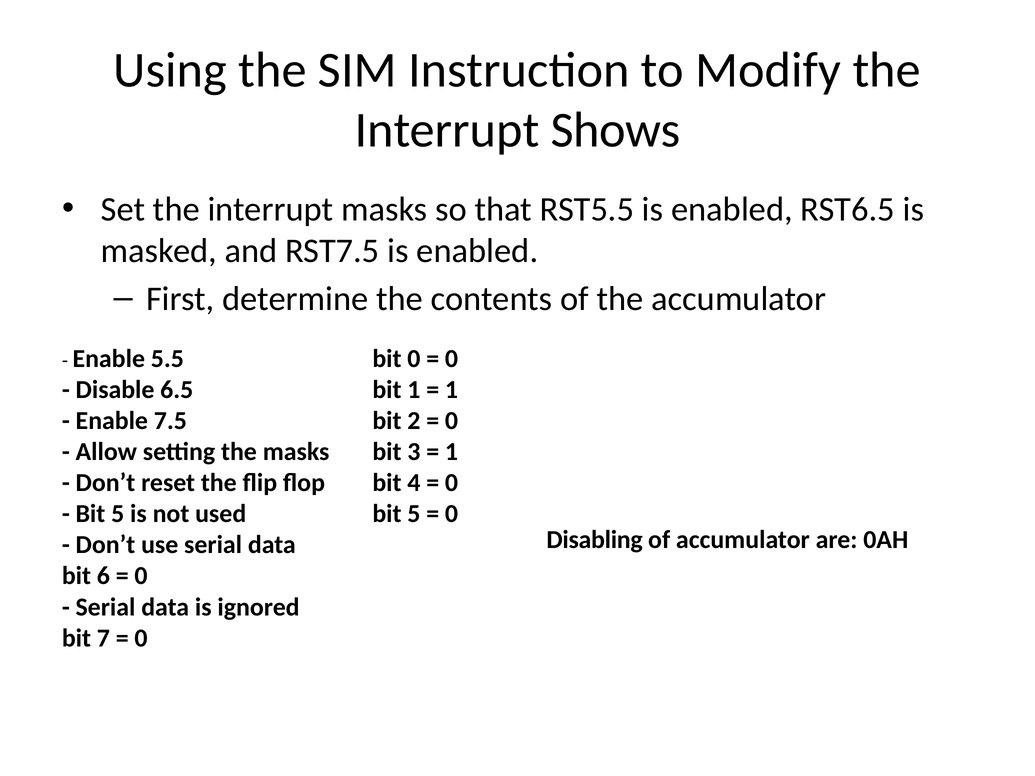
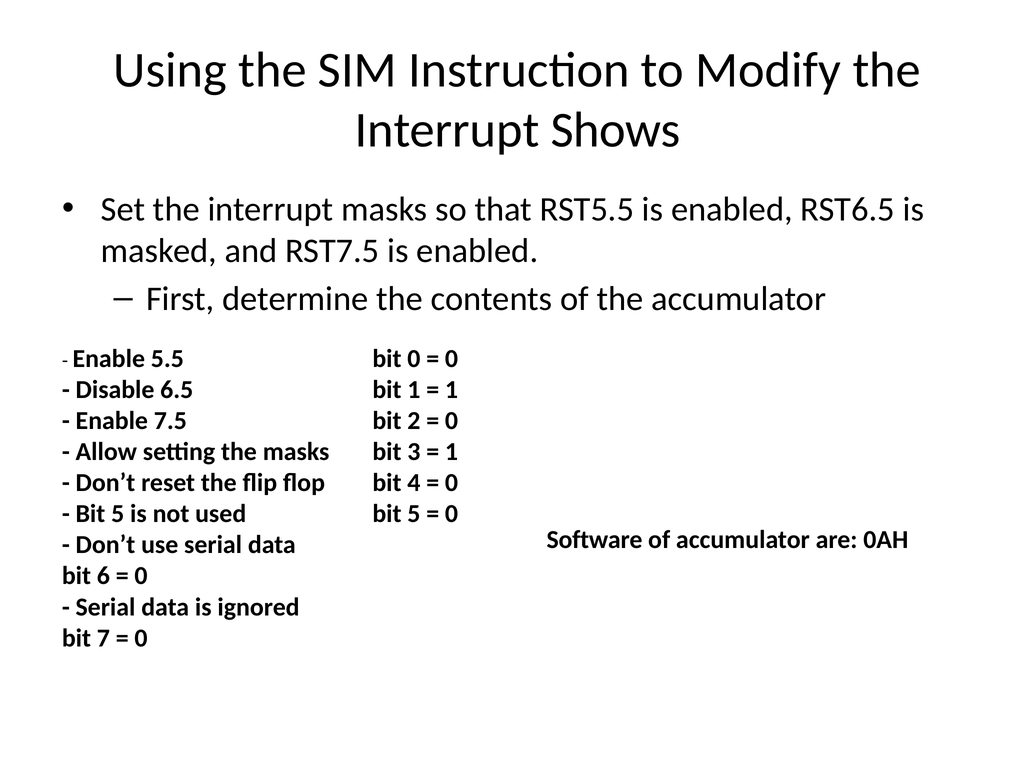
Disabling: Disabling -> Software (595, 540)
